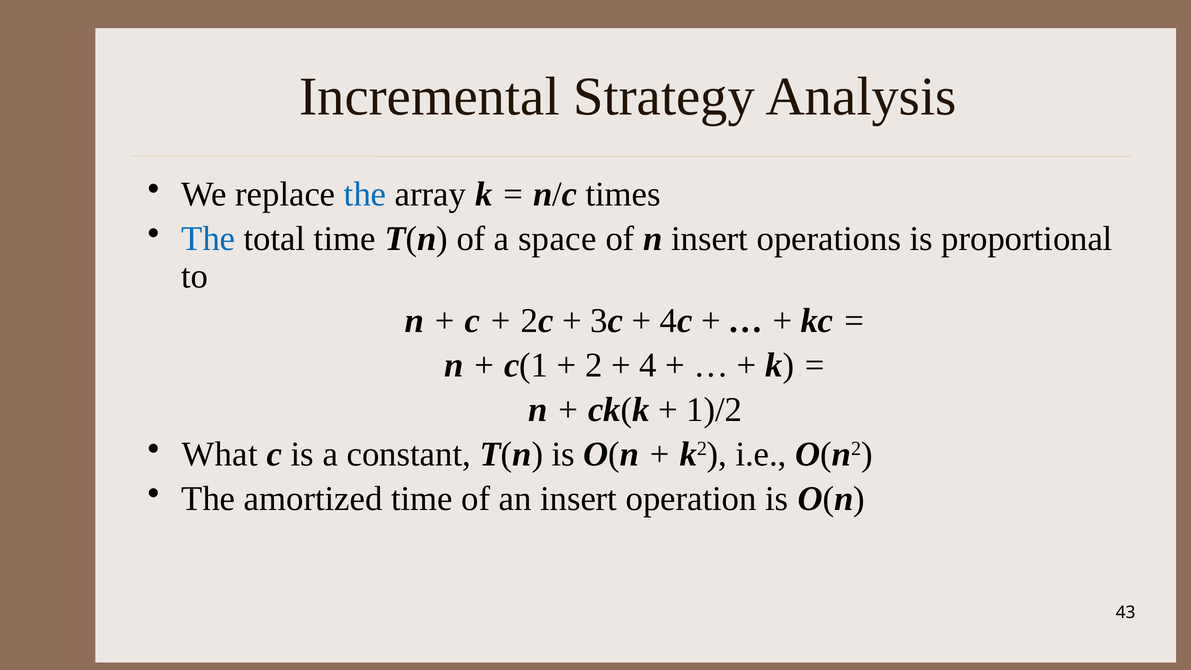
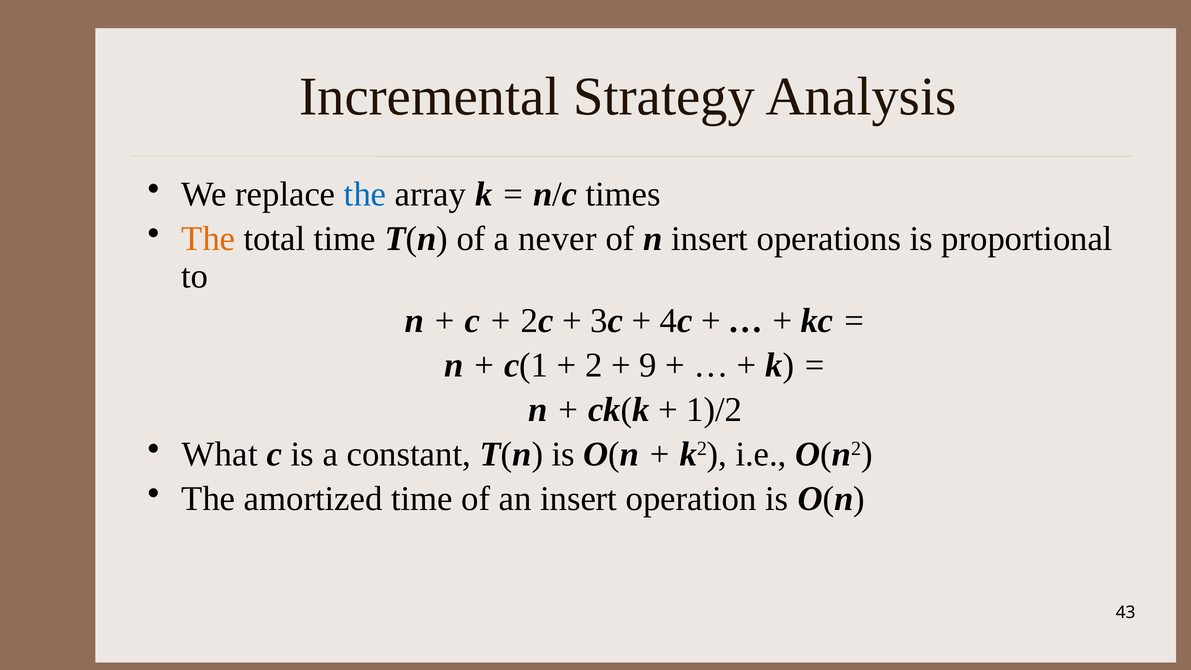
The colour: blue -> orange (208, 239)
space: space -> never (557, 239)
4: 4 -> 9 (648, 365)
